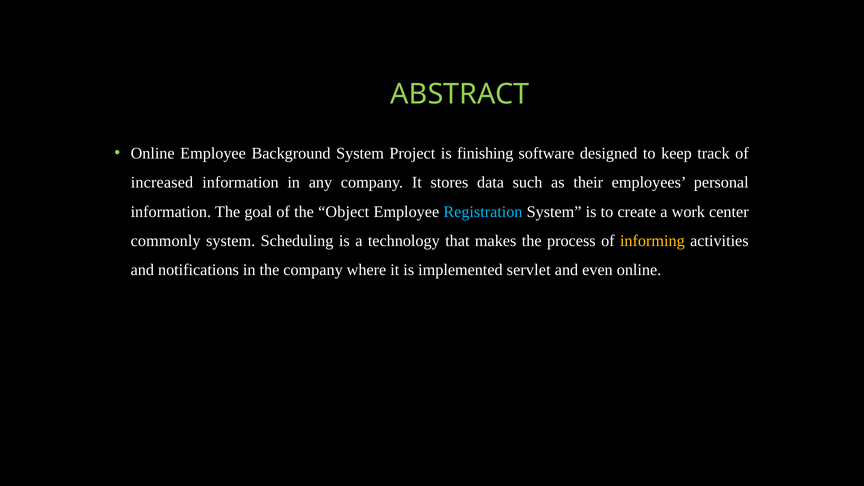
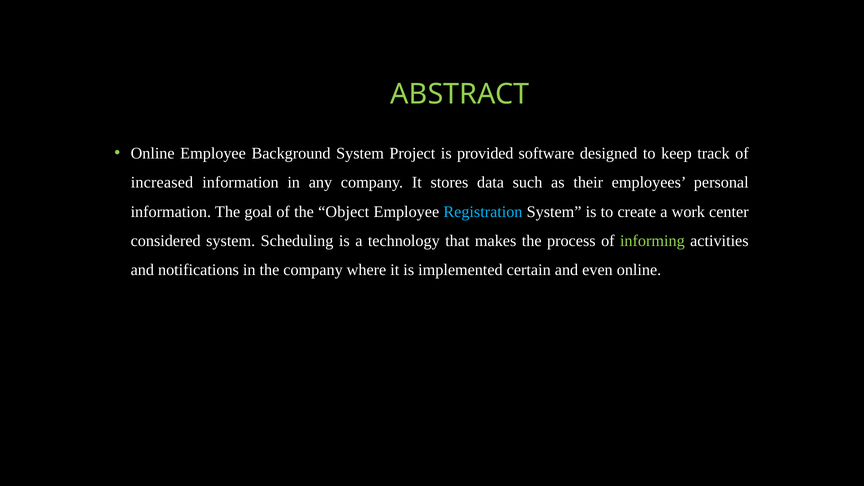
finishing: finishing -> provided (485, 153)
commonly: commonly -> considered (166, 241)
informing colour: yellow -> light green (652, 241)
servlet: servlet -> certain (529, 270)
